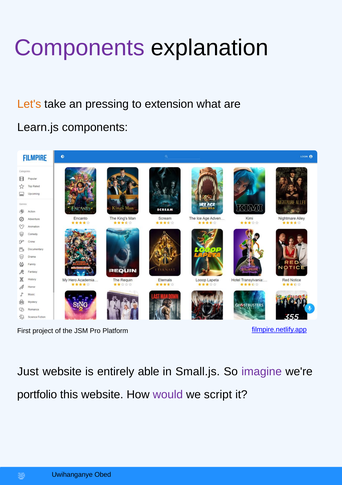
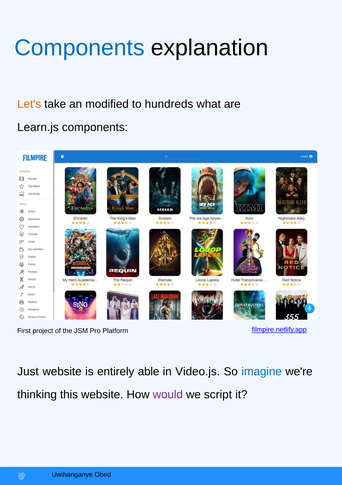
Components colour: purple -> blue (79, 48)
pressing: pressing -> modified (107, 104)
extension: extension -> hundreds (169, 104)
Small.js: Small.js -> Video.js (198, 371)
imagine colour: purple -> blue (262, 371)
portfolio: portfolio -> thinking (37, 394)
